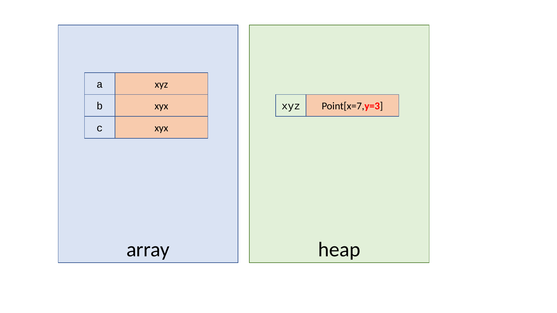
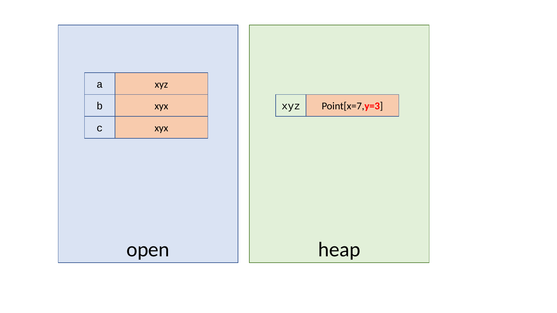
array: array -> open (148, 250)
